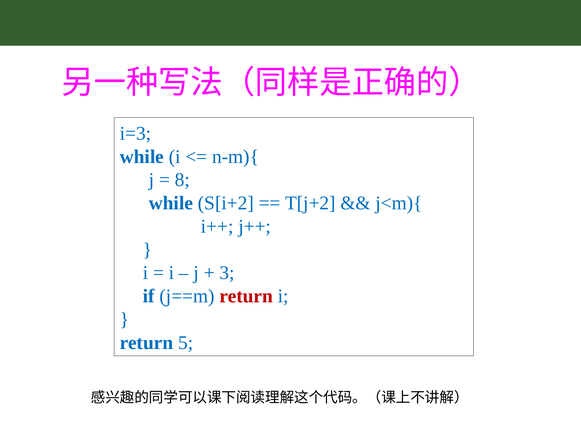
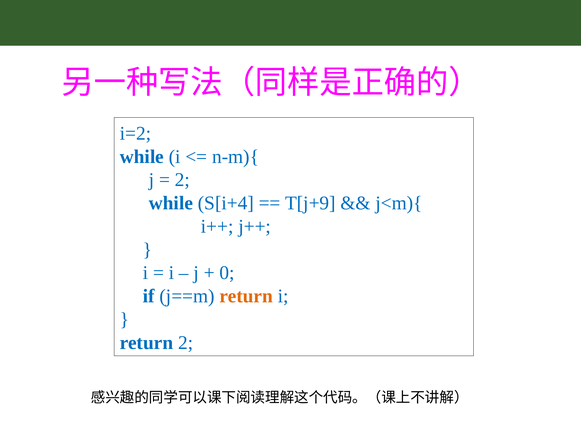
i=3: i=3 -> i=2 (136, 133)
8: 8 -> 2 (182, 180)
S[i+2: S[i+2 -> S[i+4 (226, 203)
T[j+2: T[j+2 -> T[j+9 (310, 203)
3: 3 -> 0 (227, 273)
return colour: red -> orange (246, 296)
return 5: 5 -> 2 (186, 342)
